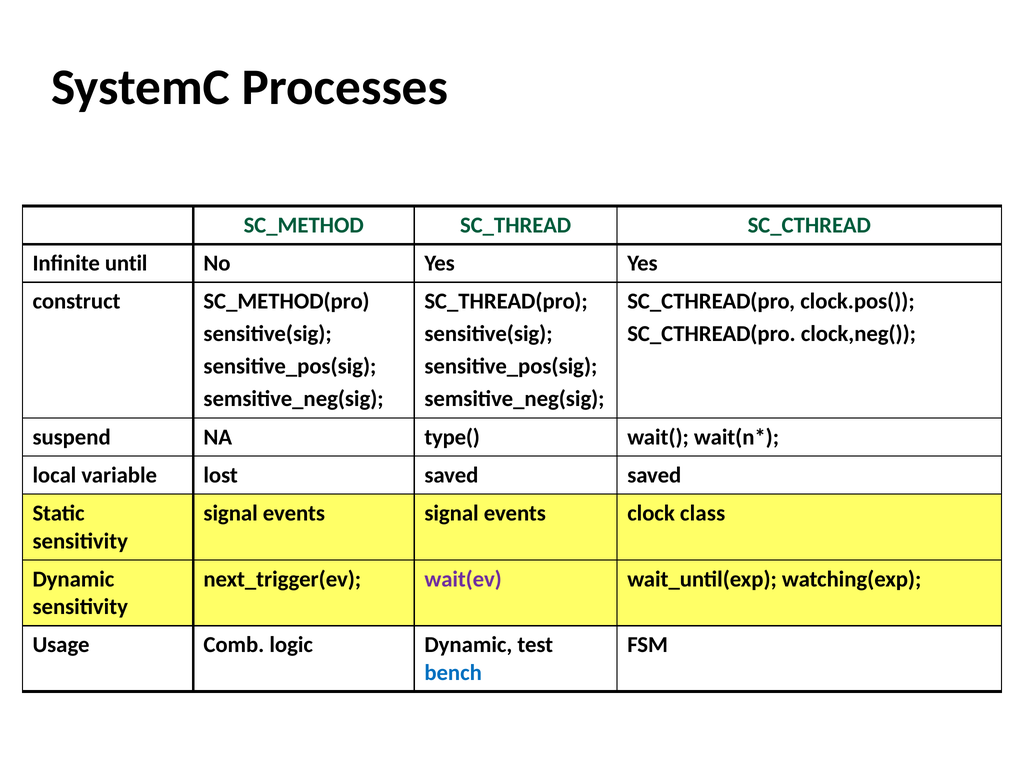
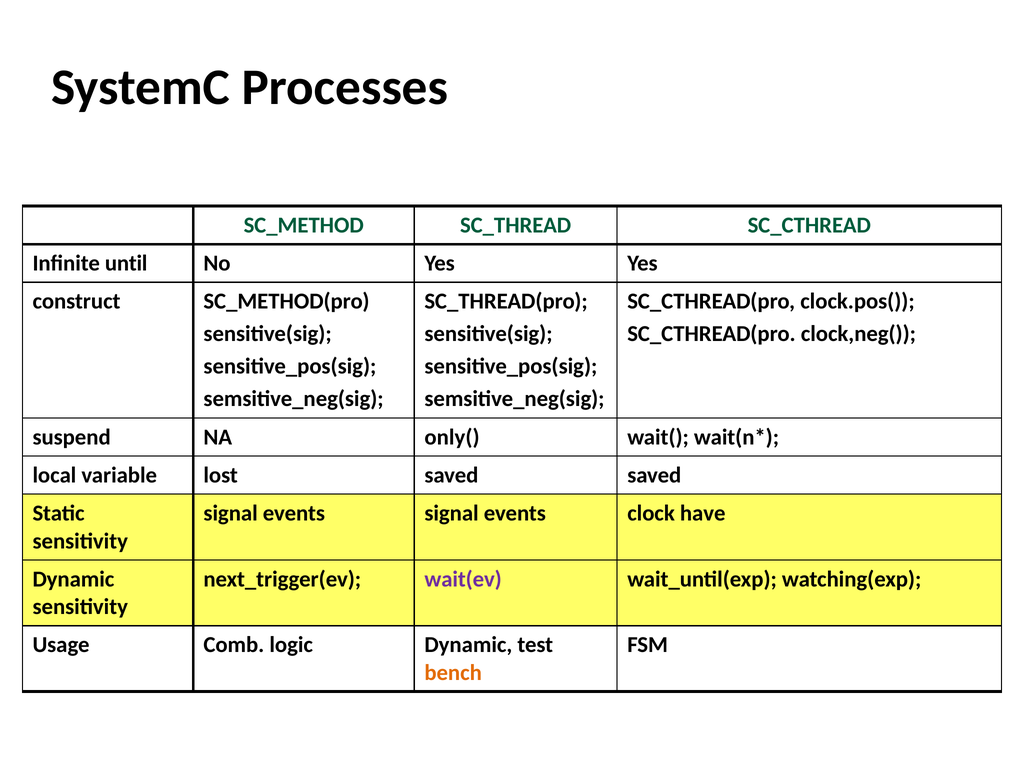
type(: type( -> only( (452, 438)
class: class -> have (703, 514)
bench colour: blue -> orange (453, 673)
